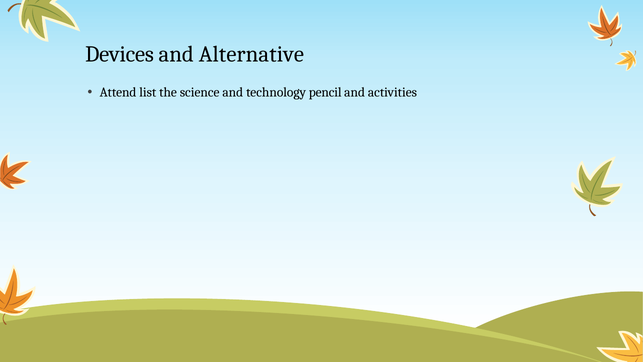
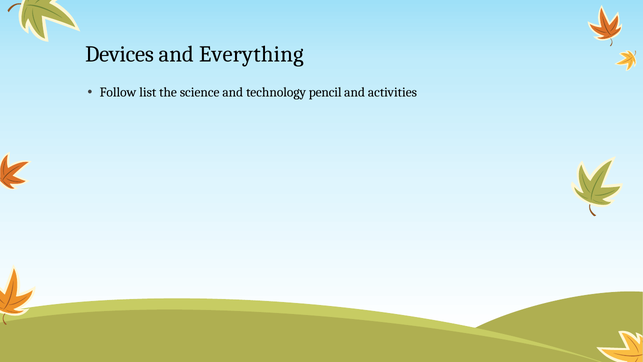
Alternative: Alternative -> Everything (251, 54)
Attend: Attend -> Follow (118, 92)
